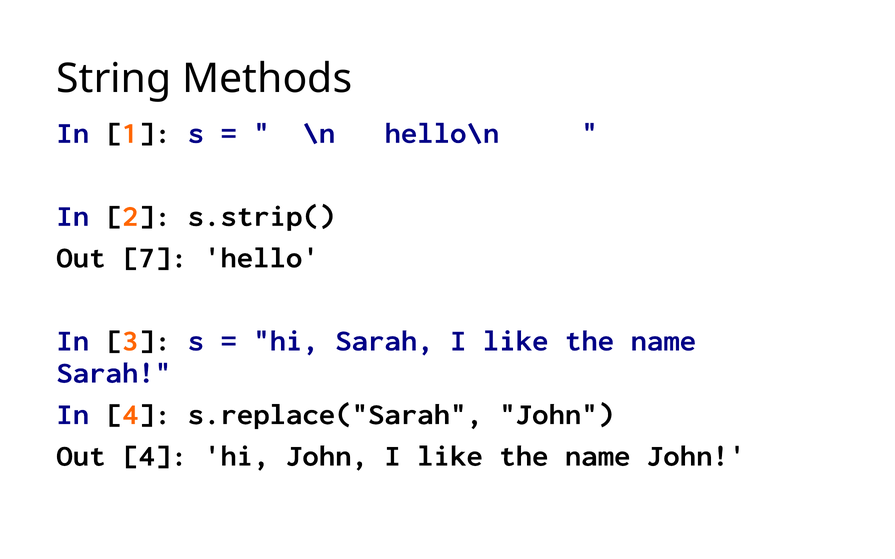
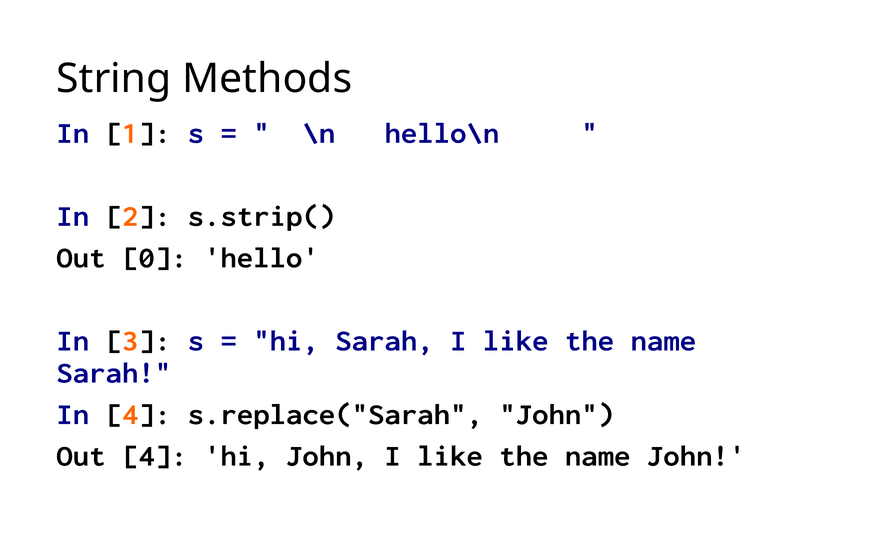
7: 7 -> 0 (155, 258)
